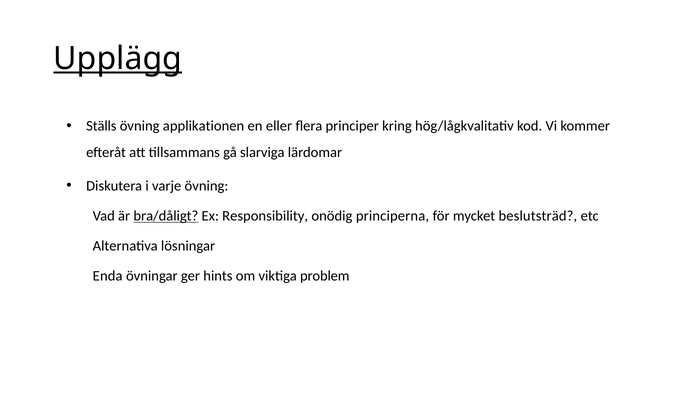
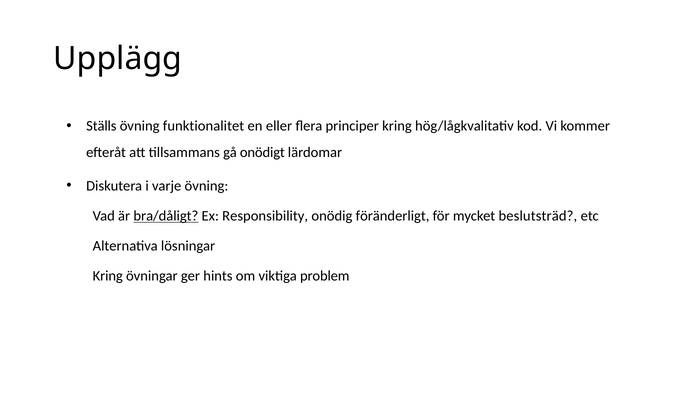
Upplägg underline: present -> none (118, 59)
applikationen: applikationen -> funktionalitet (204, 126)
slarviga: slarviga -> onödigt (262, 152)
principerna: principerna -> föränderligt (393, 216)
Enda: Enda -> Kring (108, 276)
